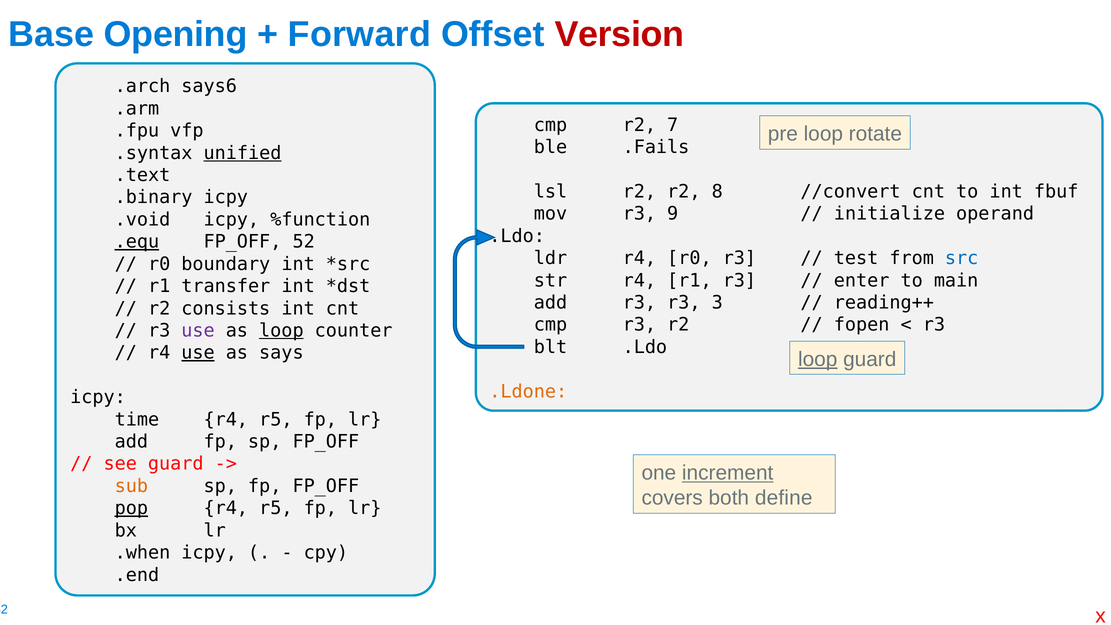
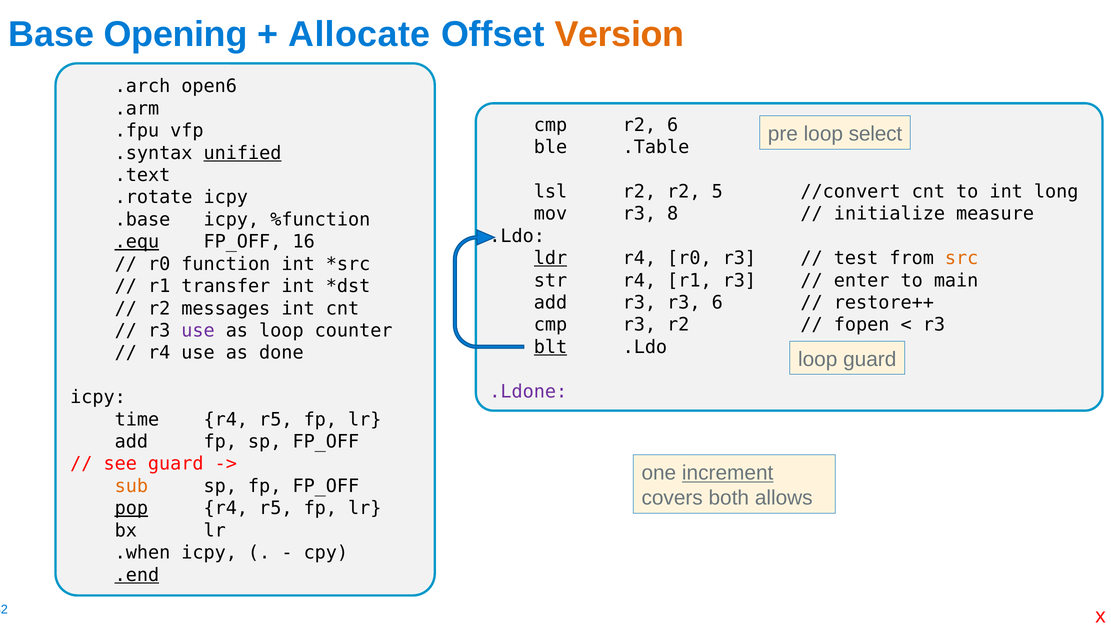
Forward: Forward -> Allocate (359, 34)
Version colour: red -> orange (619, 34)
says6: says6 -> open6 (209, 86)
r2 7: 7 -> 6 (673, 125)
rotate: rotate -> select (875, 134)
.Fails: .Fails -> .Table (656, 147)
8: 8 -> 5 (717, 192)
fbuf: fbuf -> long (1056, 192)
.binary: .binary -> .rotate (154, 197)
9: 9 -> 8 (673, 214)
operand: operand -> measure (995, 214)
.void: .void -> .base (142, 220)
52: 52 -> 16 (304, 242)
ldr underline: none -> present (550, 258)
src colour: blue -> orange (962, 258)
boundary: boundary -> function (226, 264)
r3 3: 3 -> 6 (717, 303)
reading++: reading++ -> restore++ (884, 303)
consists: consists -> messages (226, 308)
loop underline: present -> none (281, 331)
blt underline: none -> present (550, 347)
use underline: present -> none (198, 353)
says: says -> done (281, 353)
loop underline: present -> none (818, 359)
.Ldone colour: orange -> purple (528, 391)
define: define -> allows (784, 498)
.end underline: none -> present (137, 575)
